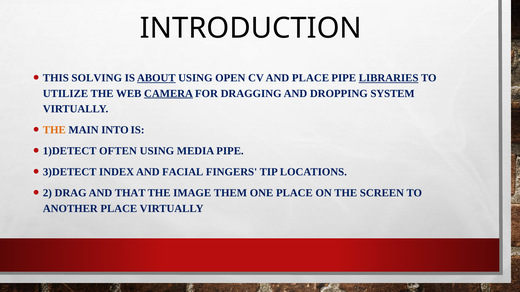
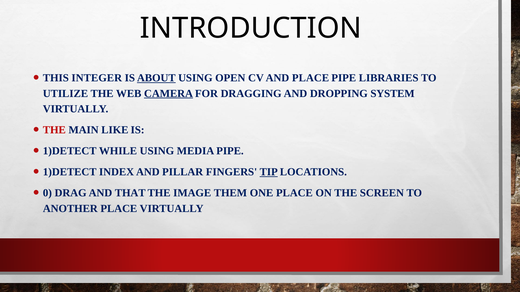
SOLVING: SOLVING -> INTEGER (97, 78)
LIBRARIES underline: present -> none (389, 78)
THE colour: orange -> red (54, 130)
INTO: INTO -> LIKE (115, 130)
OFTEN: OFTEN -> WHILE (118, 151)
3)DETECT: 3)DETECT -> 1)DETECT (70, 172)
FACIAL: FACIAL -> PILLAR (183, 172)
TIP underline: none -> present (269, 172)
2: 2 -> 0 (47, 193)
